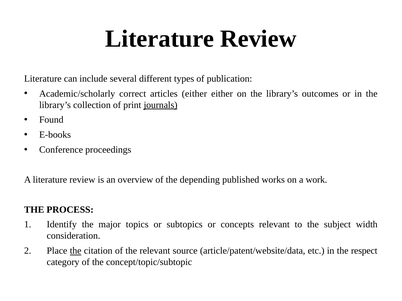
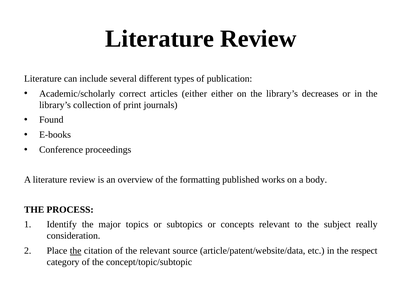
outcomes: outcomes -> decreases (320, 94)
journals underline: present -> none (161, 105)
depending: depending -> formatting (200, 180)
work: work -> body (316, 180)
width: width -> really (367, 225)
